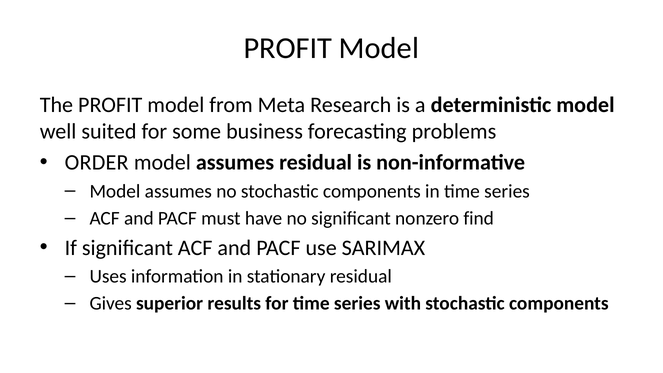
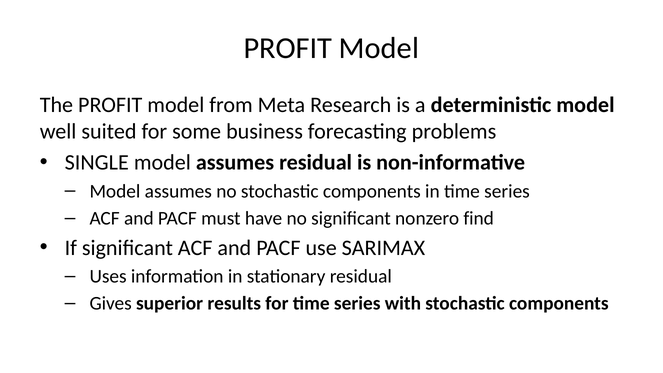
ORDER: ORDER -> SINGLE (97, 163)
